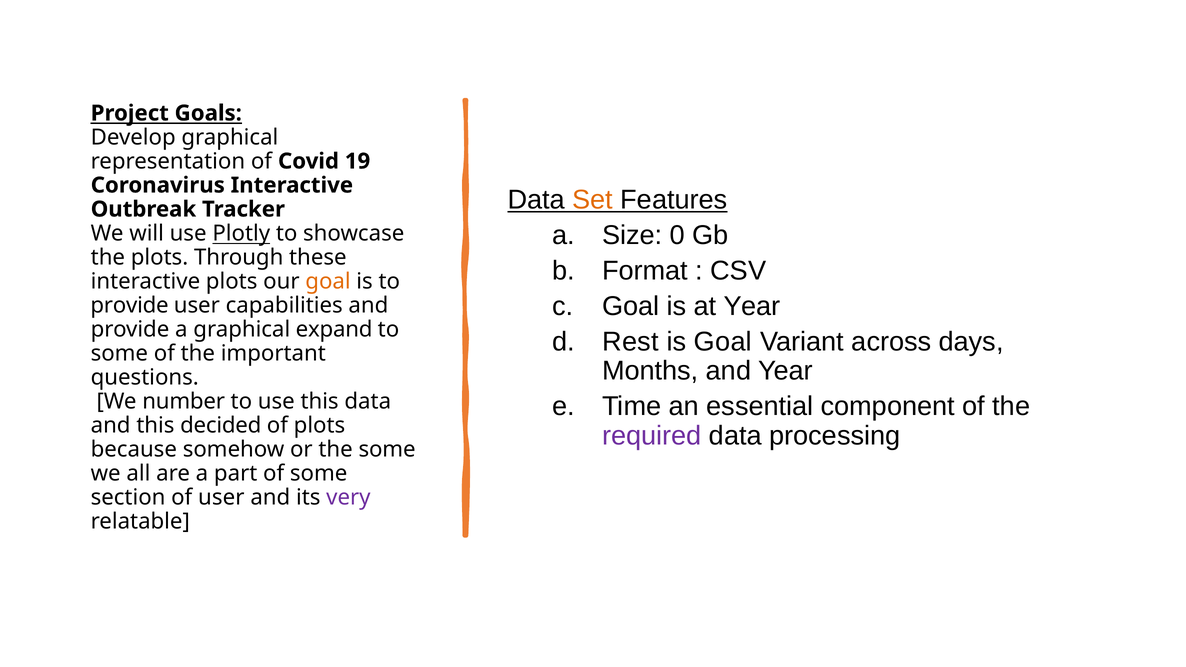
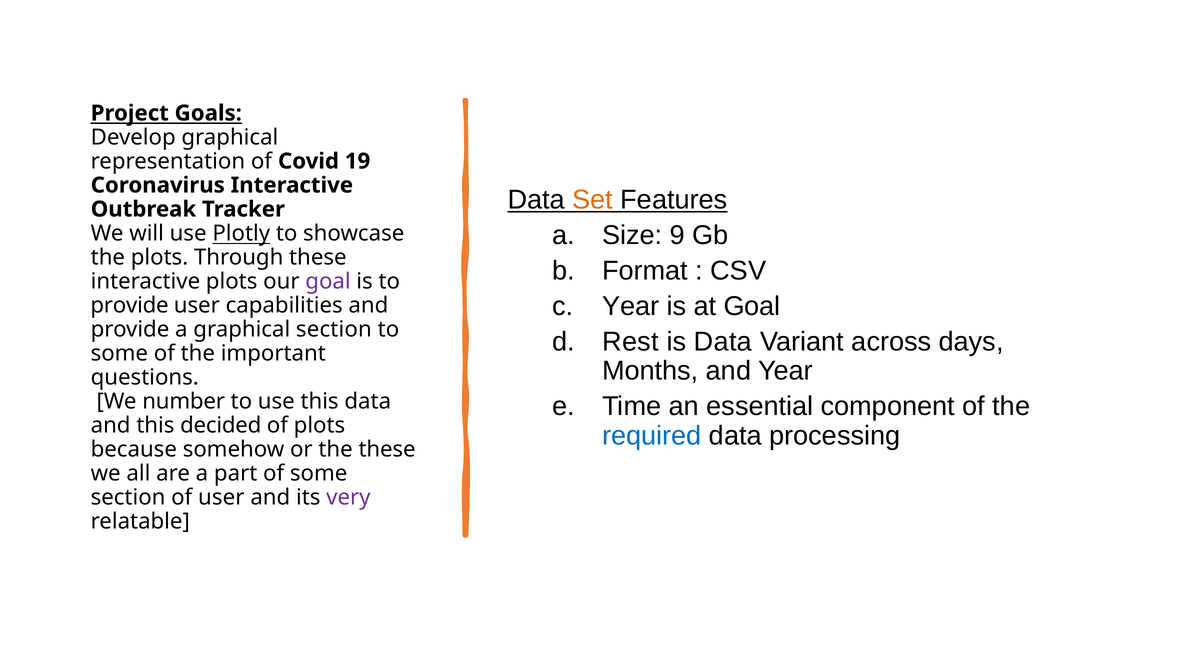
0: 0 -> 9 (677, 235)
goal colour: orange -> purple (328, 281)
Goal: Goal -> Year (631, 306)
at Year: Year -> Goal (752, 306)
graphical expand: expand -> section (334, 329)
is Goal: Goal -> Data (723, 342)
required colour: purple -> blue (652, 436)
the some: some -> these (387, 450)
